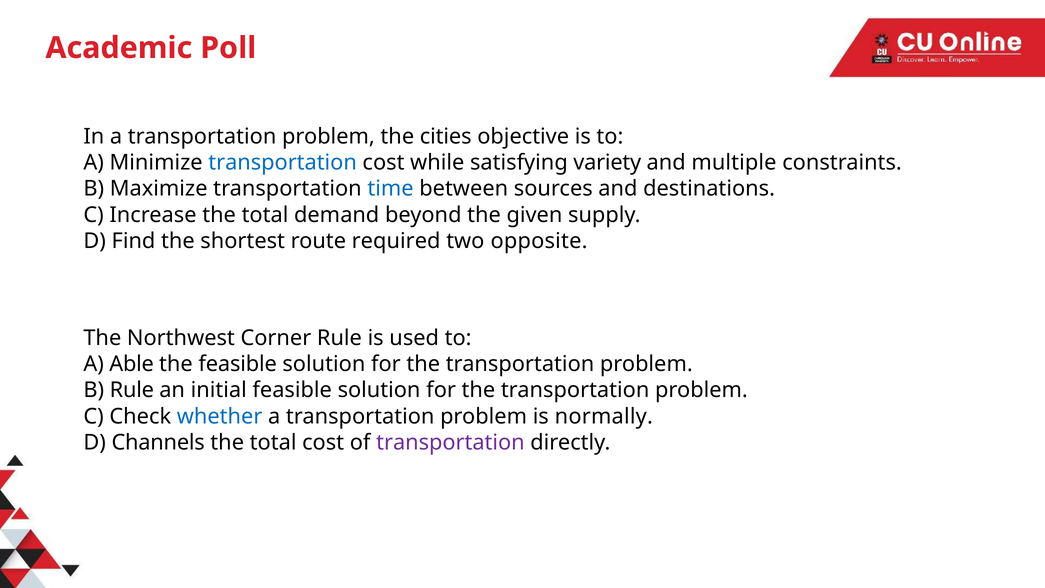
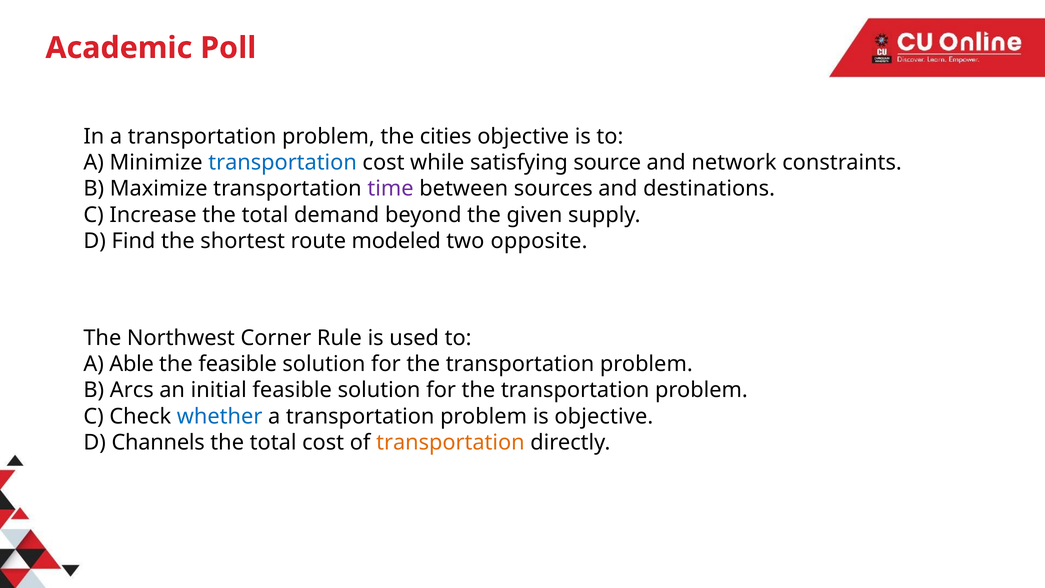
variety: variety -> source (607, 162)
multiple: multiple -> network (734, 162)
time colour: blue -> purple (391, 189)
required: required -> modeled (396, 241)
B Rule: Rule -> Arcs (132, 390)
is normally: normally -> objective (604, 416)
transportation colour: purple -> orange (450, 442)
